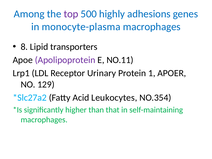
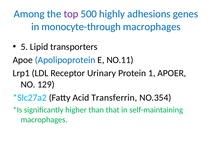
monocyte-plasma: monocyte-plasma -> monocyte-through (81, 27)
8: 8 -> 5 (24, 47)
Apolipoprotein colour: purple -> blue (65, 60)
Leukocytes: Leukocytes -> Transferrin (114, 98)
